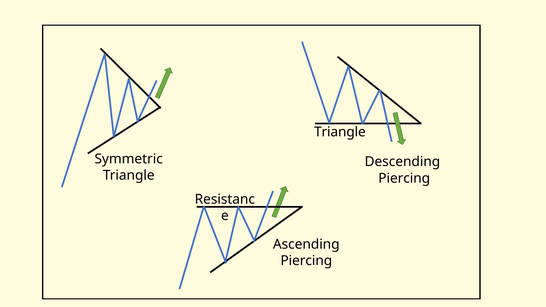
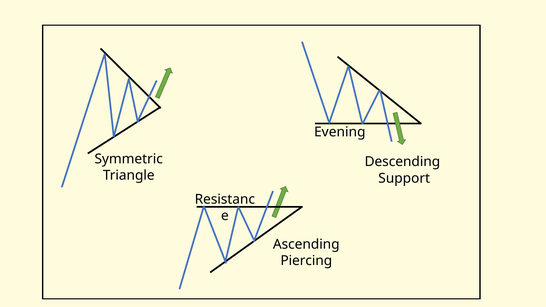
Triangle: Triangle -> Evening (340, 132)
Piercing: Piercing -> Support (404, 178)
